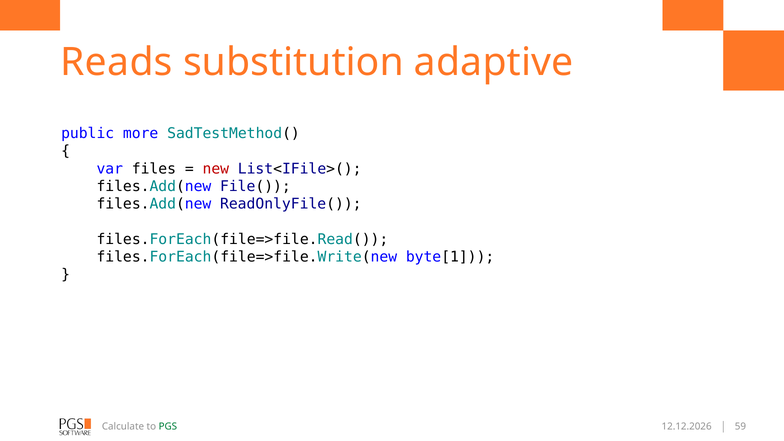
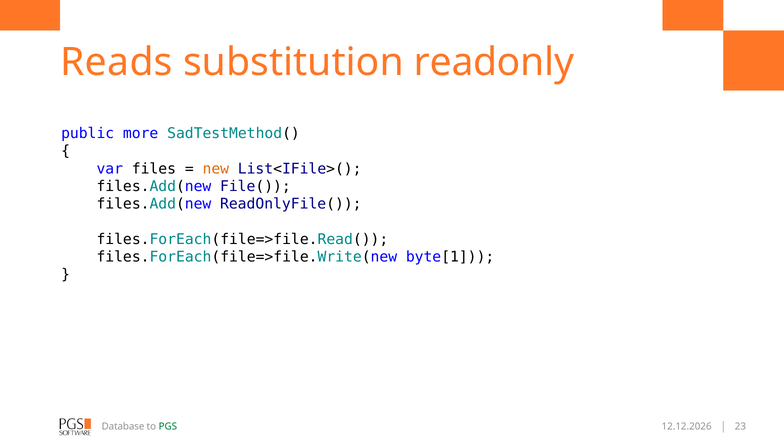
adaptive: adaptive -> readonly (494, 62)
new colour: red -> orange (216, 169)
Calculate: Calculate -> Database (123, 427)
59: 59 -> 23 (740, 427)
